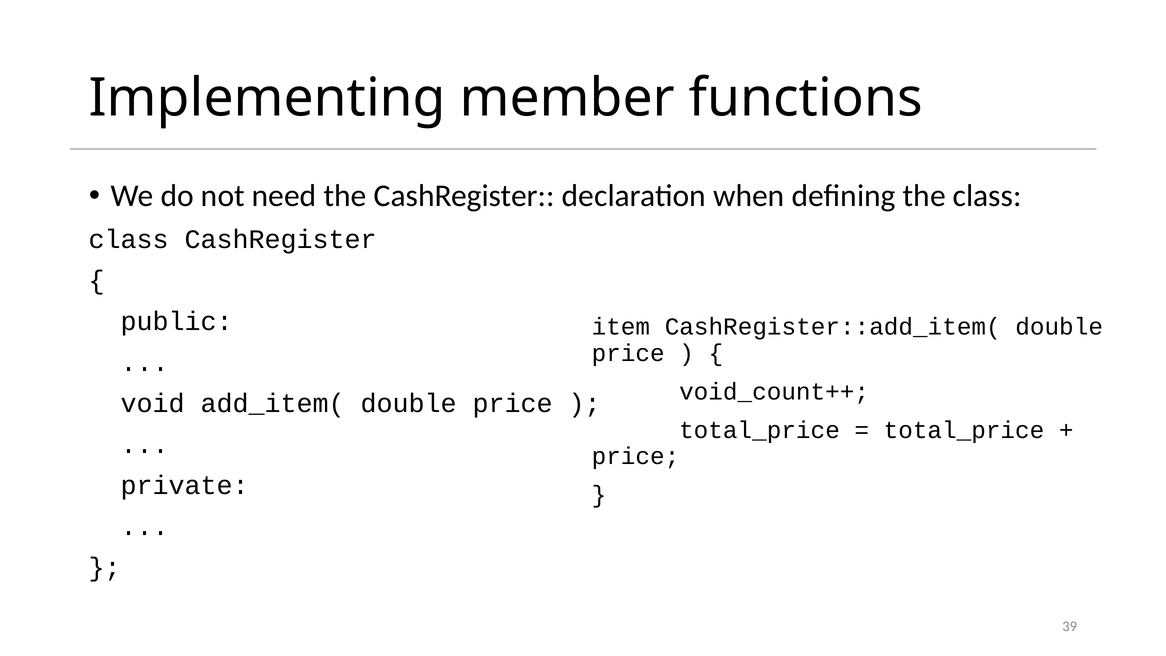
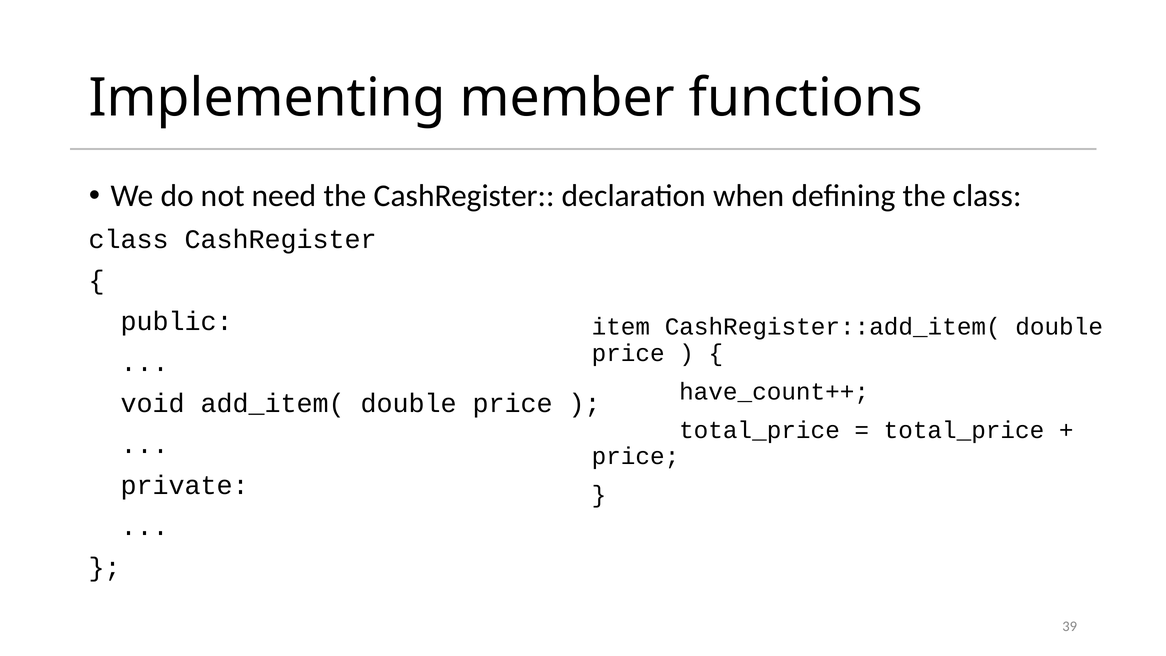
void_count++: void_count++ -> have_count++ (774, 391)
